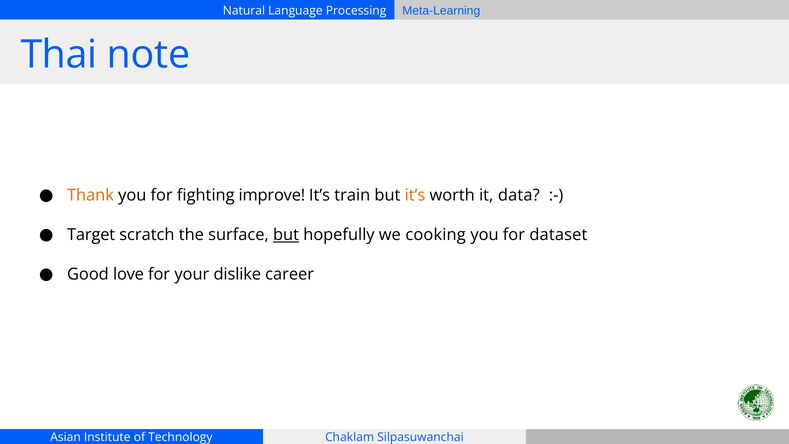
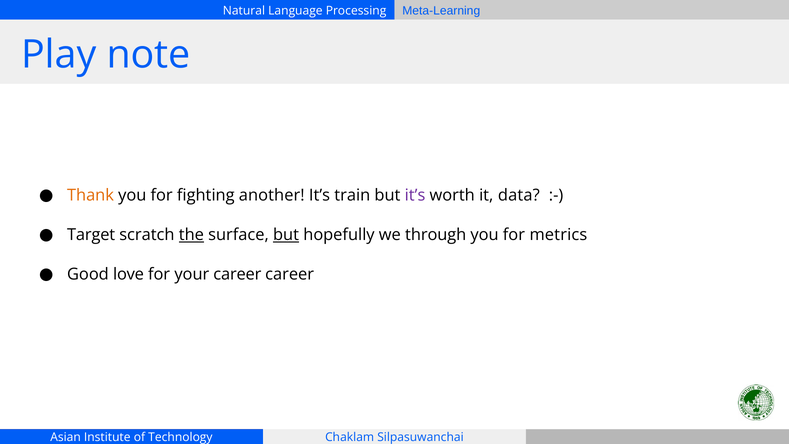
Thai: Thai -> Play (59, 55)
improve: improve -> another (272, 195)
it’s colour: orange -> purple (415, 195)
the underline: none -> present (191, 235)
cooking: cooking -> through (436, 235)
dataset: dataset -> metrics (558, 235)
your dislike: dislike -> career (237, 274)
